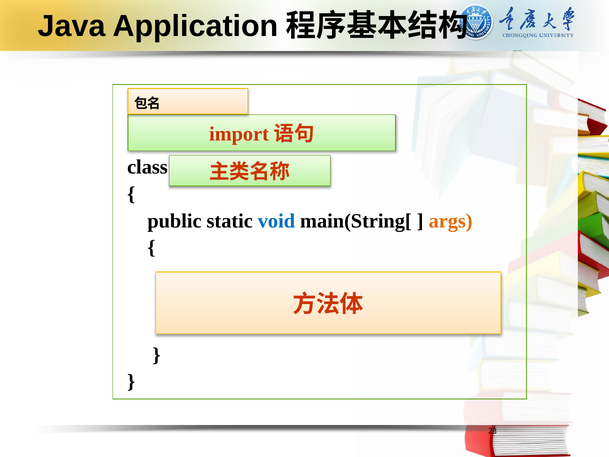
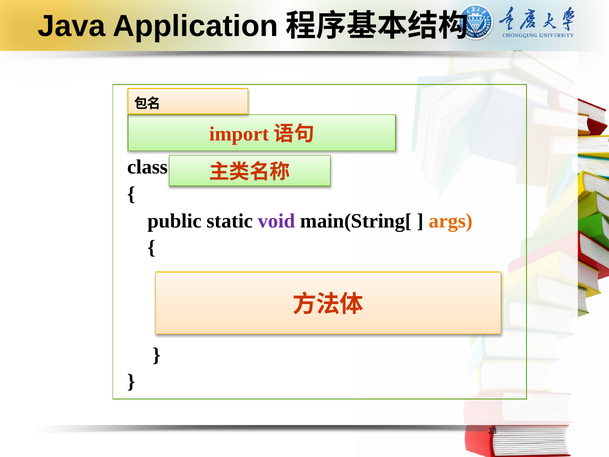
void colour: blue -> purple (276, 221)
